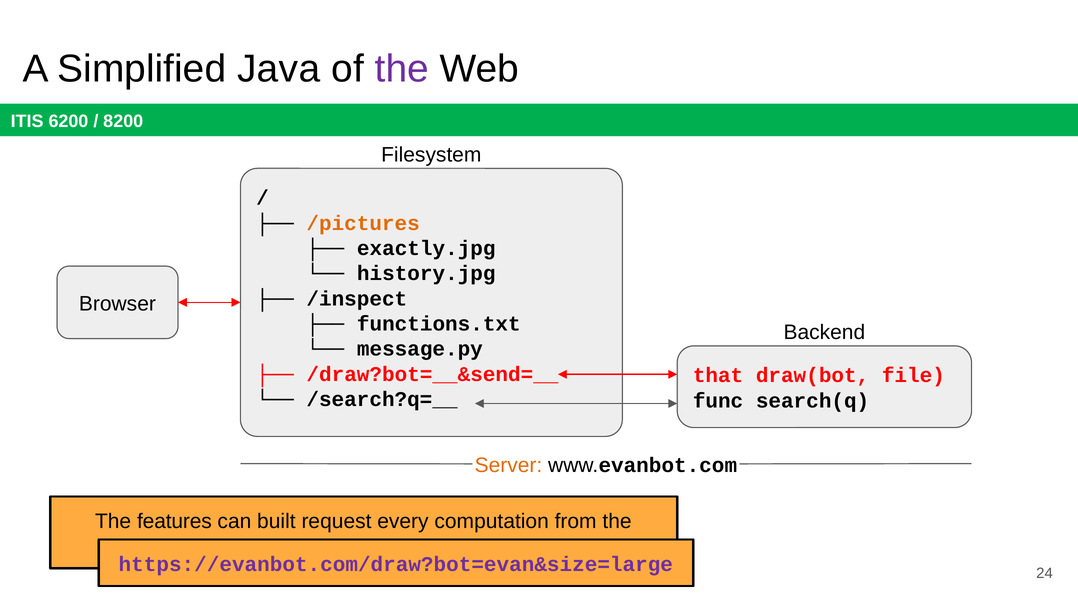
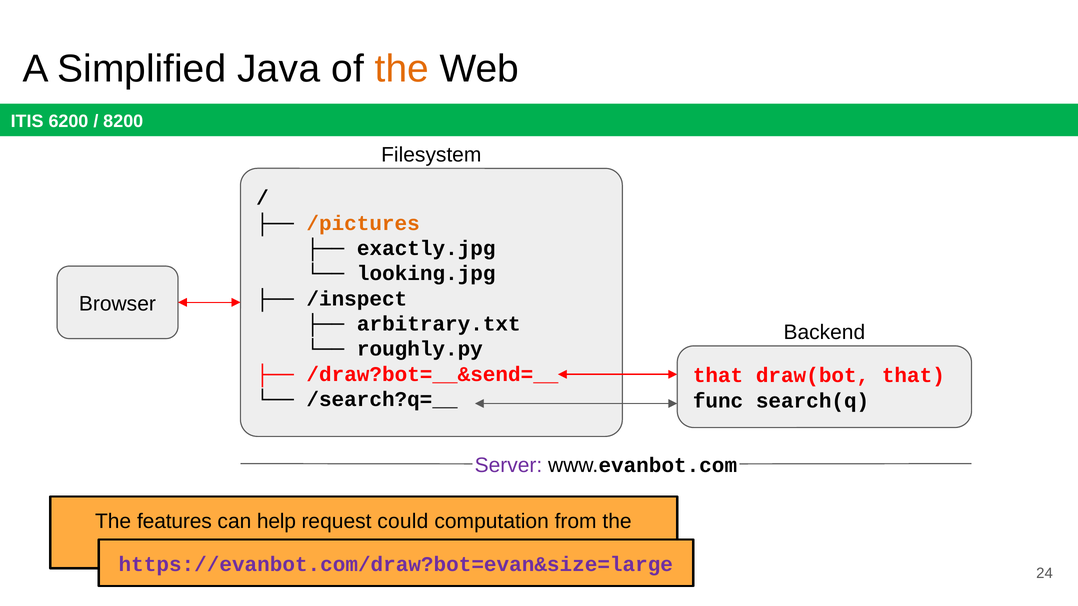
the colour: purple -> orange (402, 69)
history.jpg: history.jpg -> looking.jpg (426, 274)
functions.txt: functions.txt -> arbitrary.txt (439, 324)
message.py: message.py -> roughly.py (420, 349)
draw(bot file: file -> that (913, 376)
Server colour: orange -> purple (508, 465)
built: built -> help (276, 522)
every: every -> could (403, 522)
